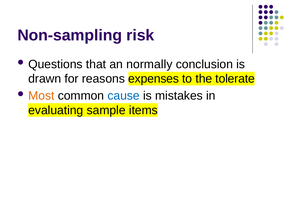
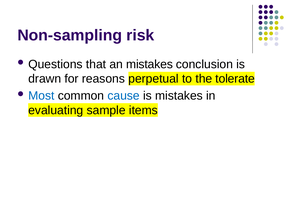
an normally: normally -> mistakes (149, 64)
expenses: expenses -> perpetual (153, 79)
Most colour: orange -> blue (41, 95)
